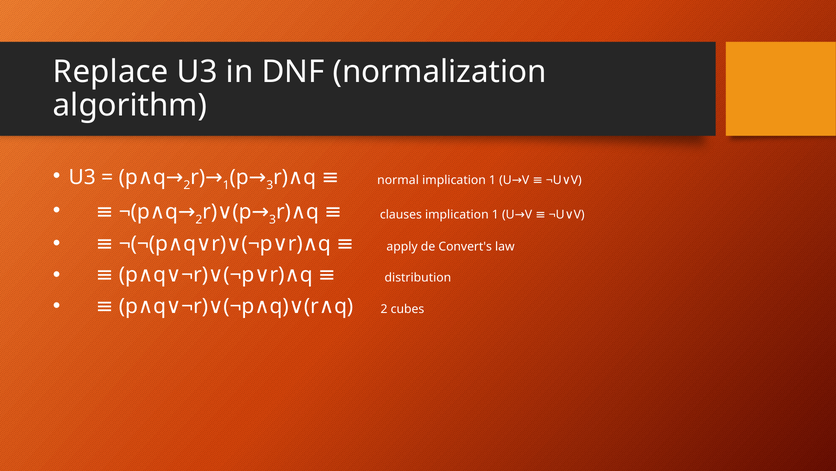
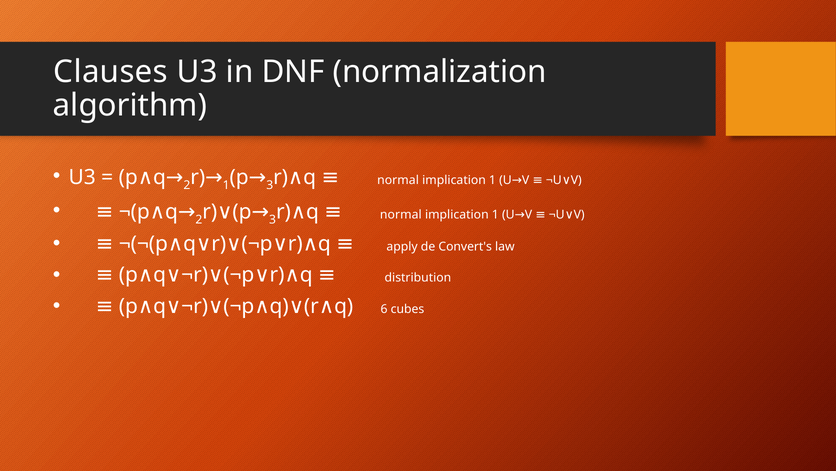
Replace: Replace -> Clauses (111, 72)
clauses: clauses -> normal (401, 214)
2: 2 -> 6 (384, 309)
